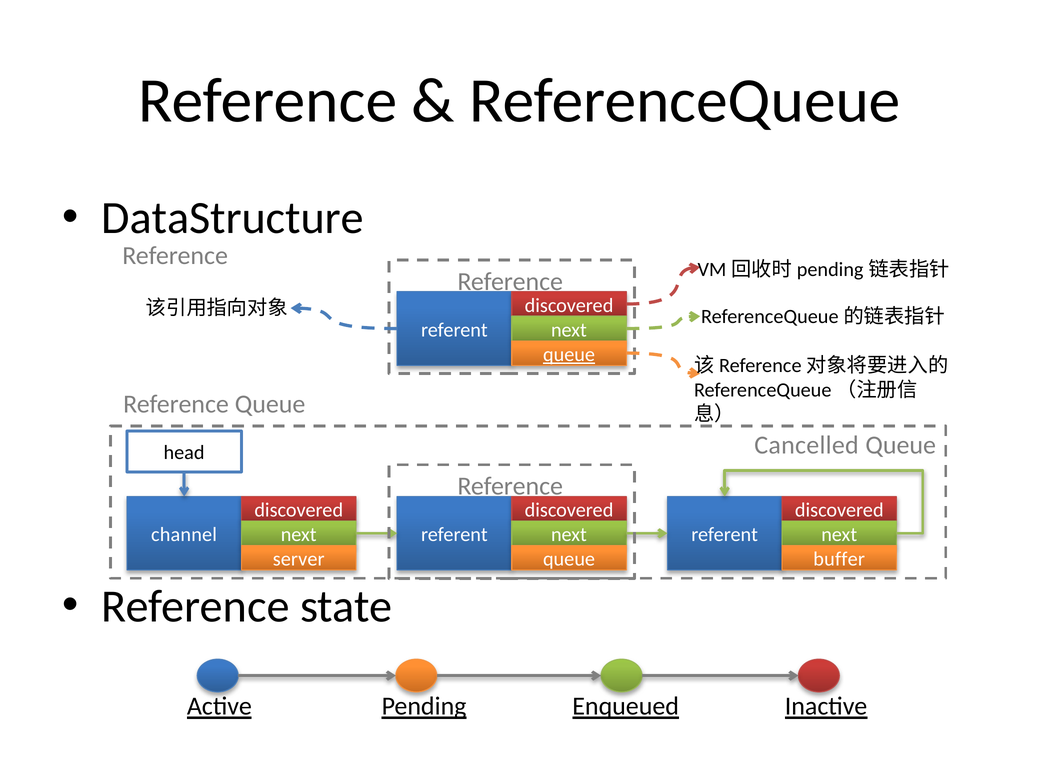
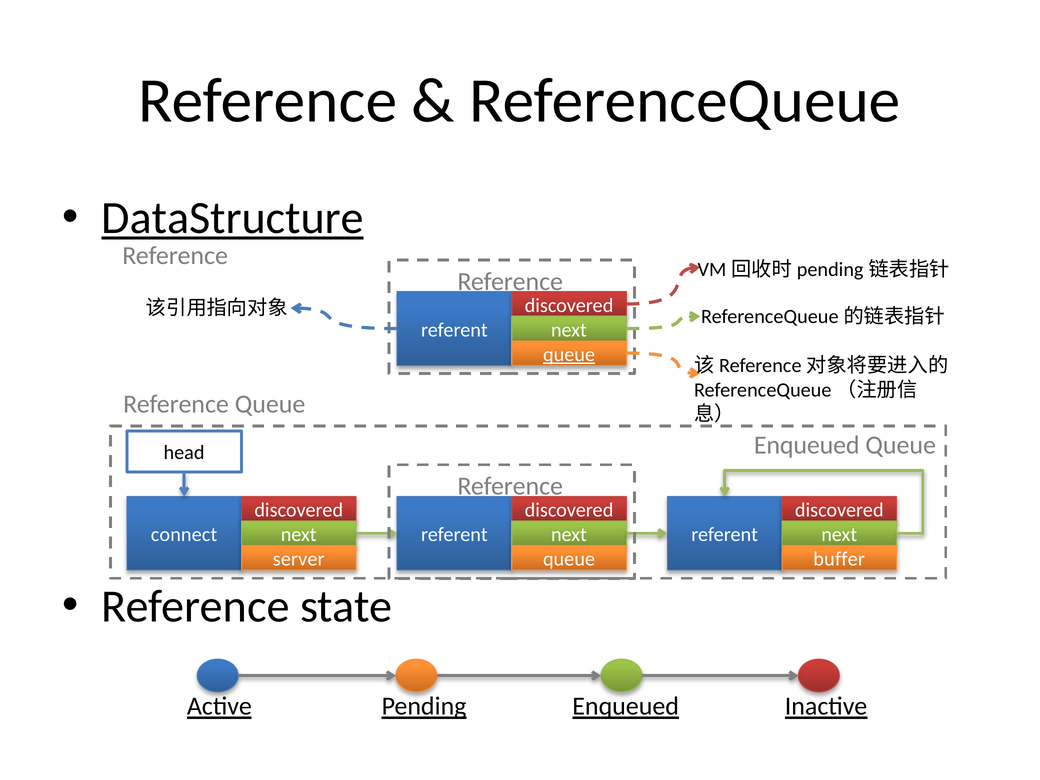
DataStructure underline: none -> present (233, 218)
Cancelled: Cancelled -> Enqueued (807, 445)
channel: channel -> connect (184, 535)
